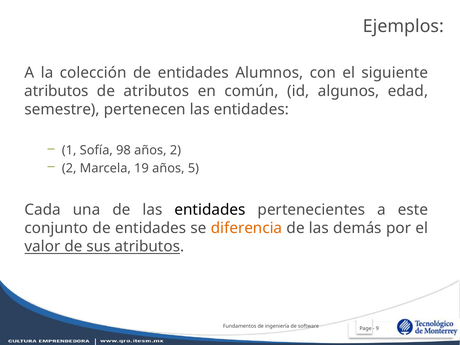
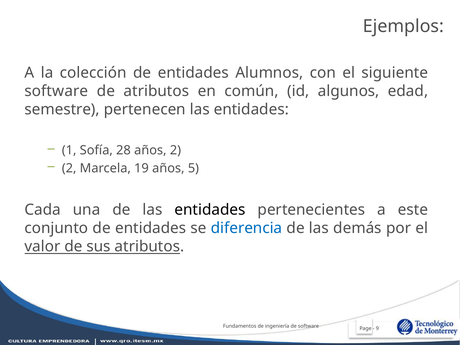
atributos: atributos -> software (56, 91)
98: 98 -> 28 (123, 150)
diferencia colour: orange -> blue (247, 228)
